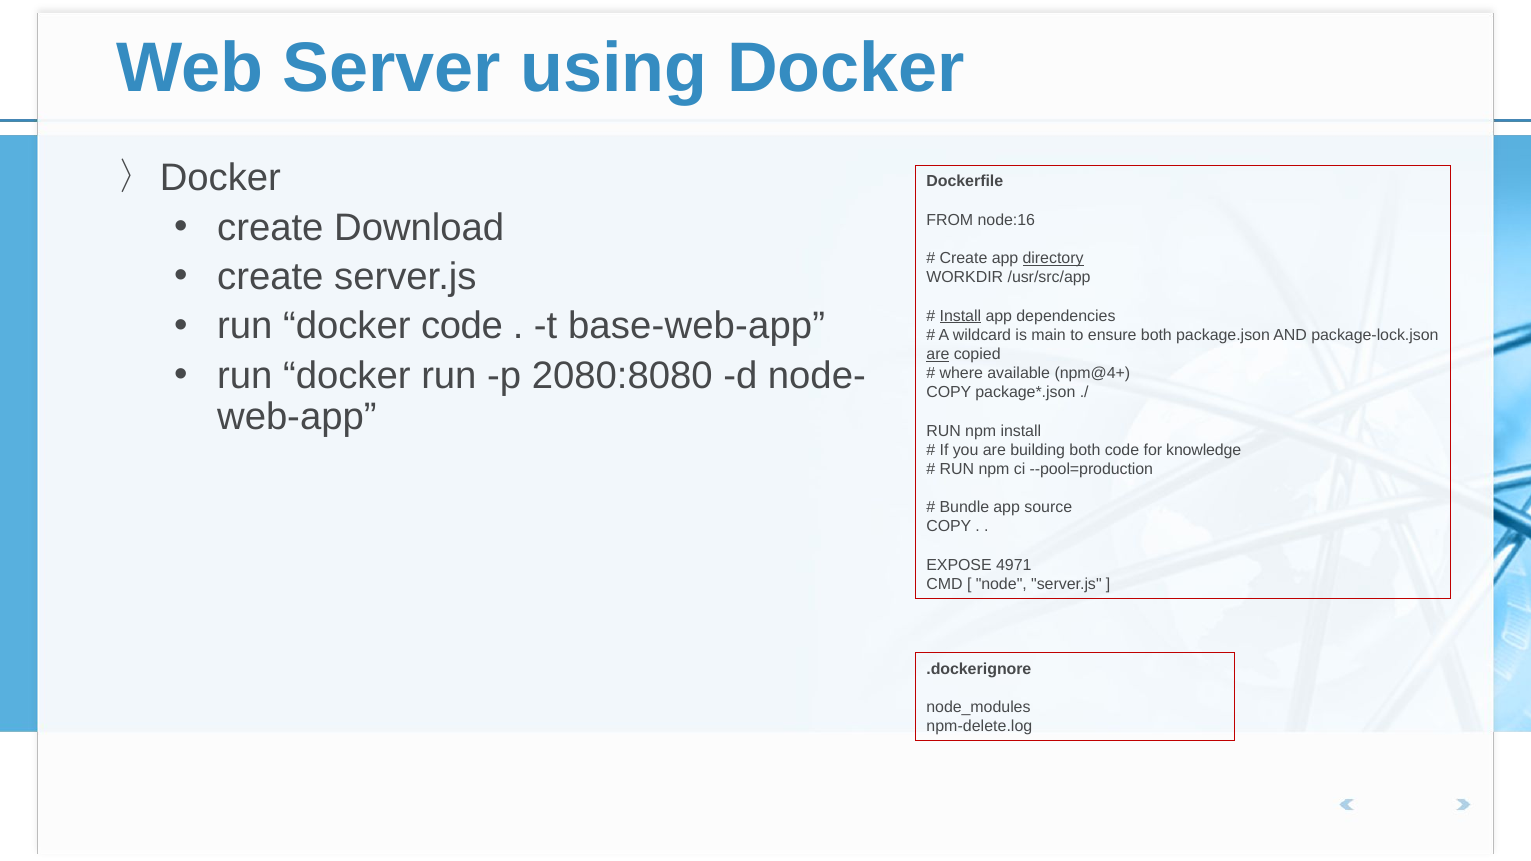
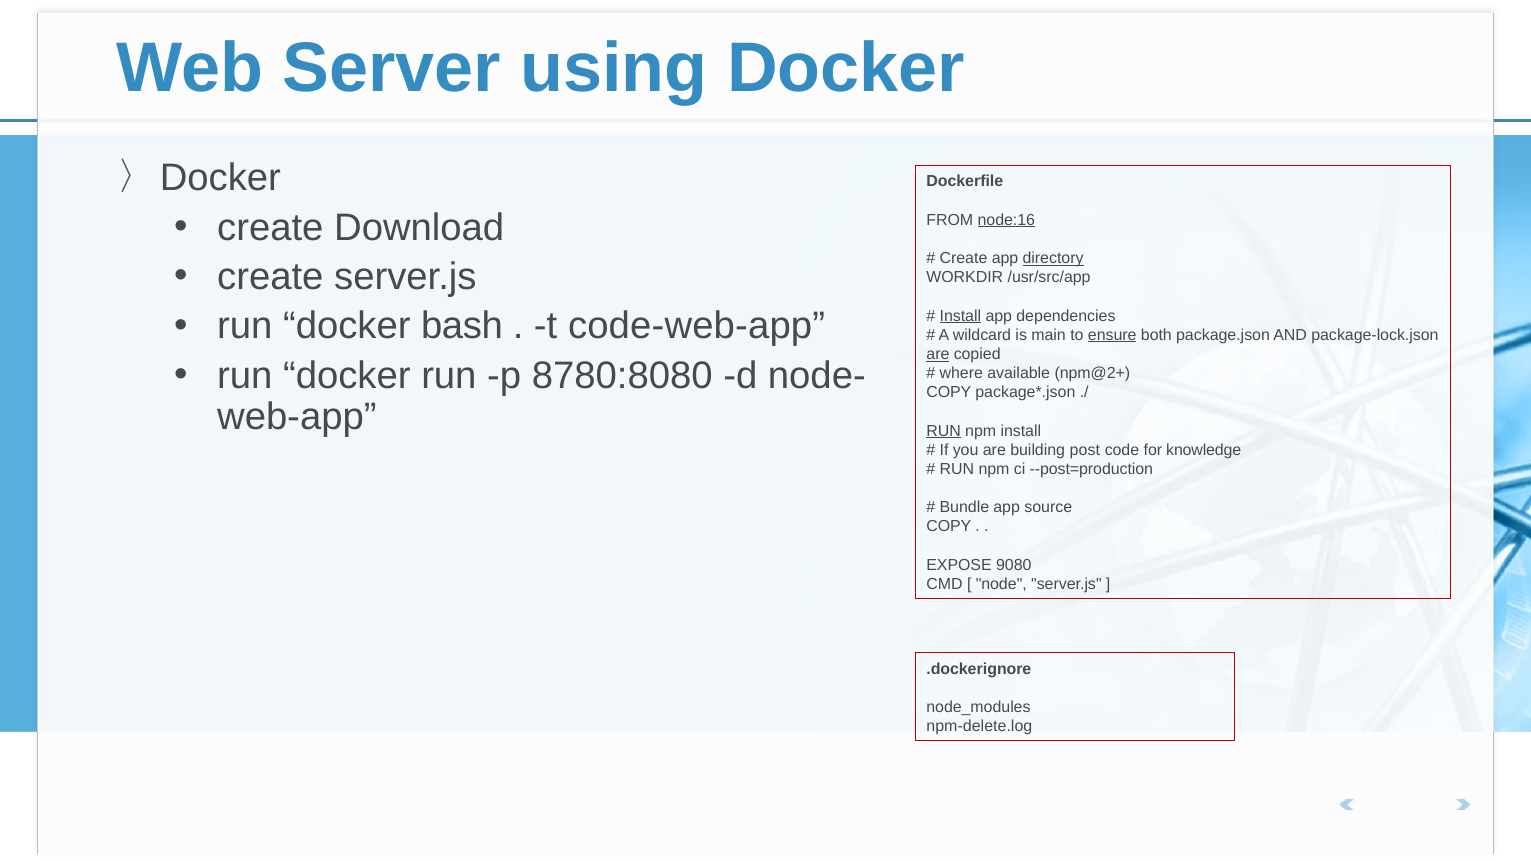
node:16 underline: none -> present (1006, 220)
docker code: code -> bash (462, 326)
base-web-app: base-web-app -> code-web-app (697, 326)
ensure underline: none -> present (1112, 335)
2080:8080: 2080:8080 -> 8780:8080 (622, 375)
npm@4+: npm@4+ -> npm@2+ (1092, 373)
RUN underline: none -> present (944, 431)
building both: both -> post (1085, 450)
--pool=production: --pool=production -> --post=production (1091, 469)
4971: 4971 -> 9080 (1014, 565)
